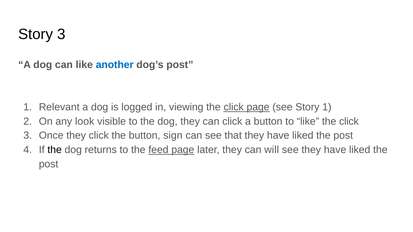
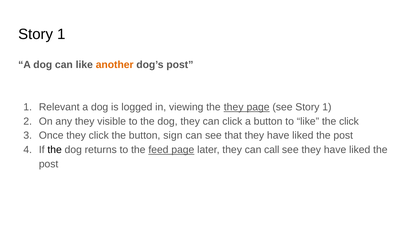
3: 3 -> 1 (61, 34)
another colour: blue -> orange (115, 65)
viewing the click: click -> they (234, 107)
any look: look -> they (85, 121)
will: will -> call (272, 150)
